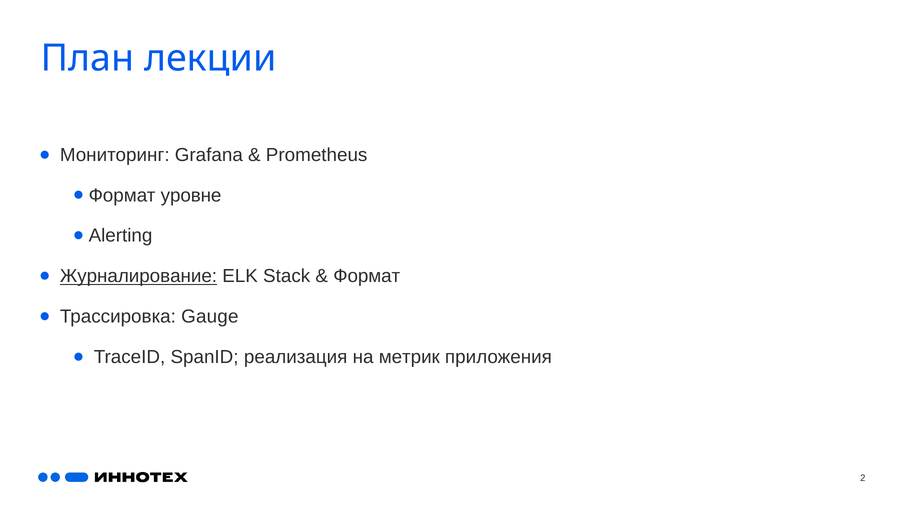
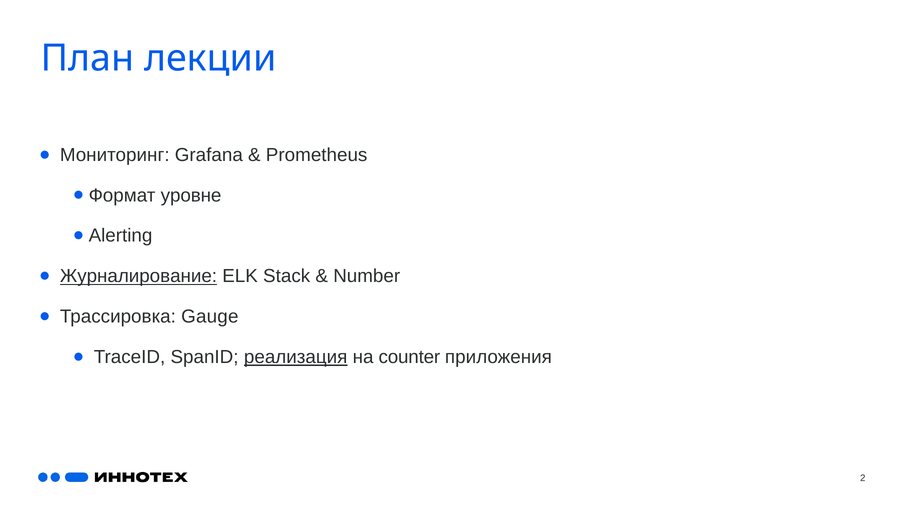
Формат: Формат -> Number (367, 276)
реализация underline: none -> present (296, 357)
метрик: метрик -> counter (409, 357)
